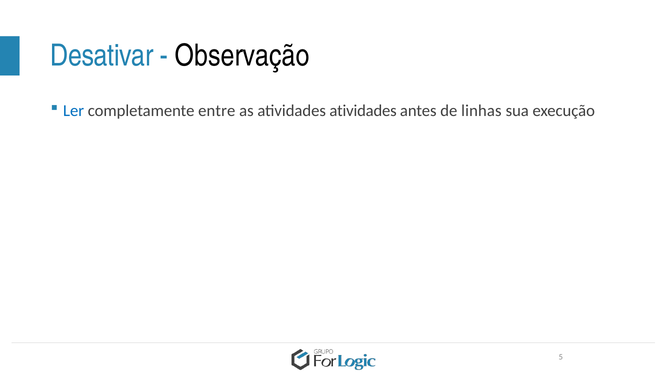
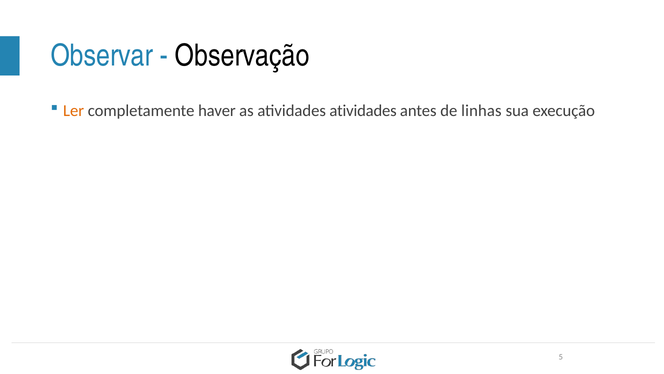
Desativar: Desativar -> Observar (102, 56)
Ler colour: blue -> orange (74, 111)
entre: entre -> haver (217, 111)
